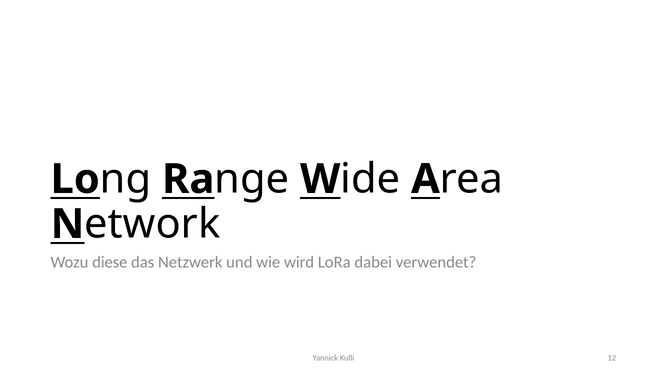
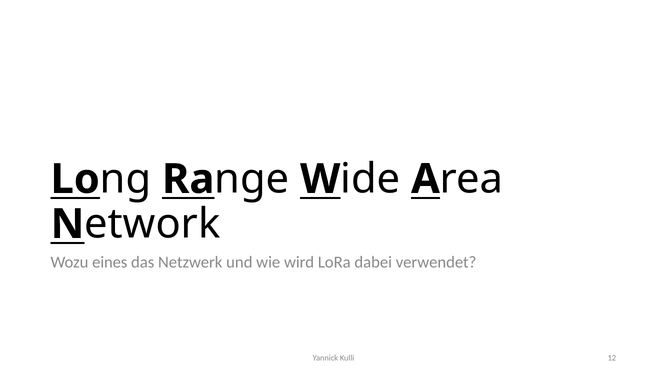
diese: diese -> eines (110, 263)
